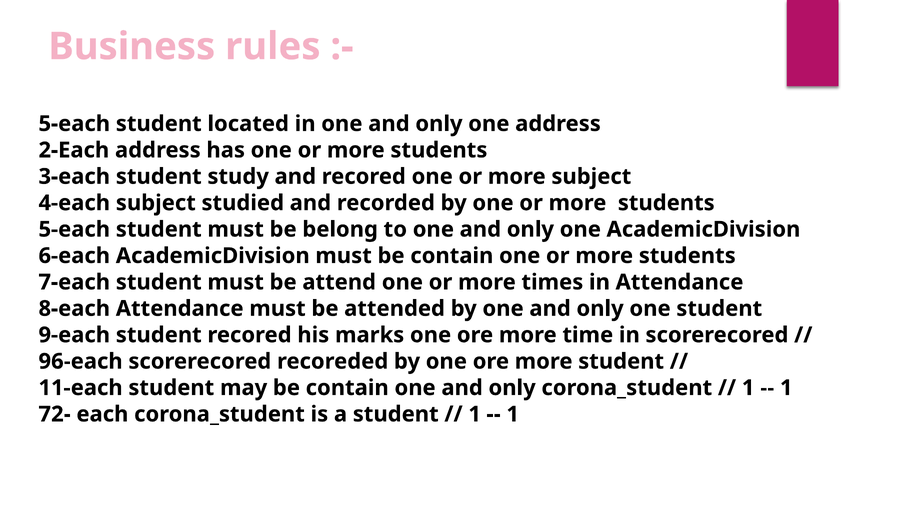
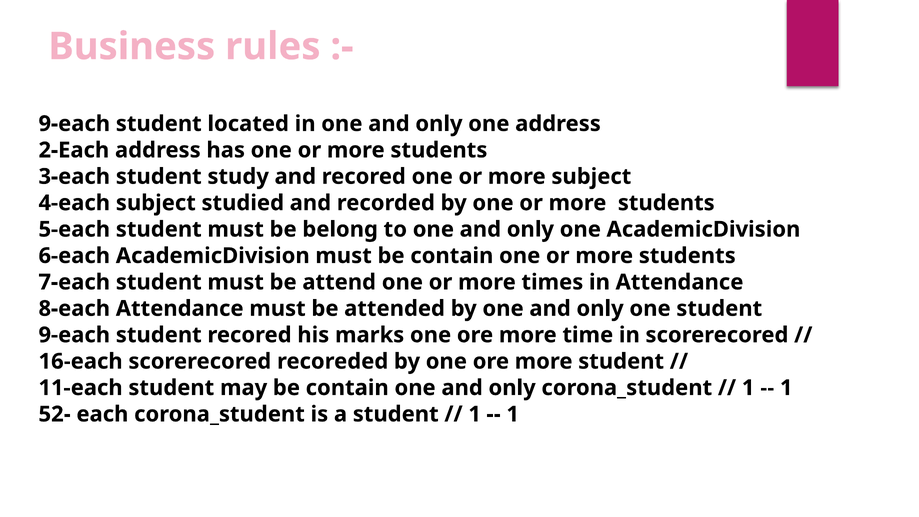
5-each: 5-each -> 9-each (74, 124)
96-each: 96-each -> 16-each (81, 361)
72-: 72- -> 52- (55, 414)
